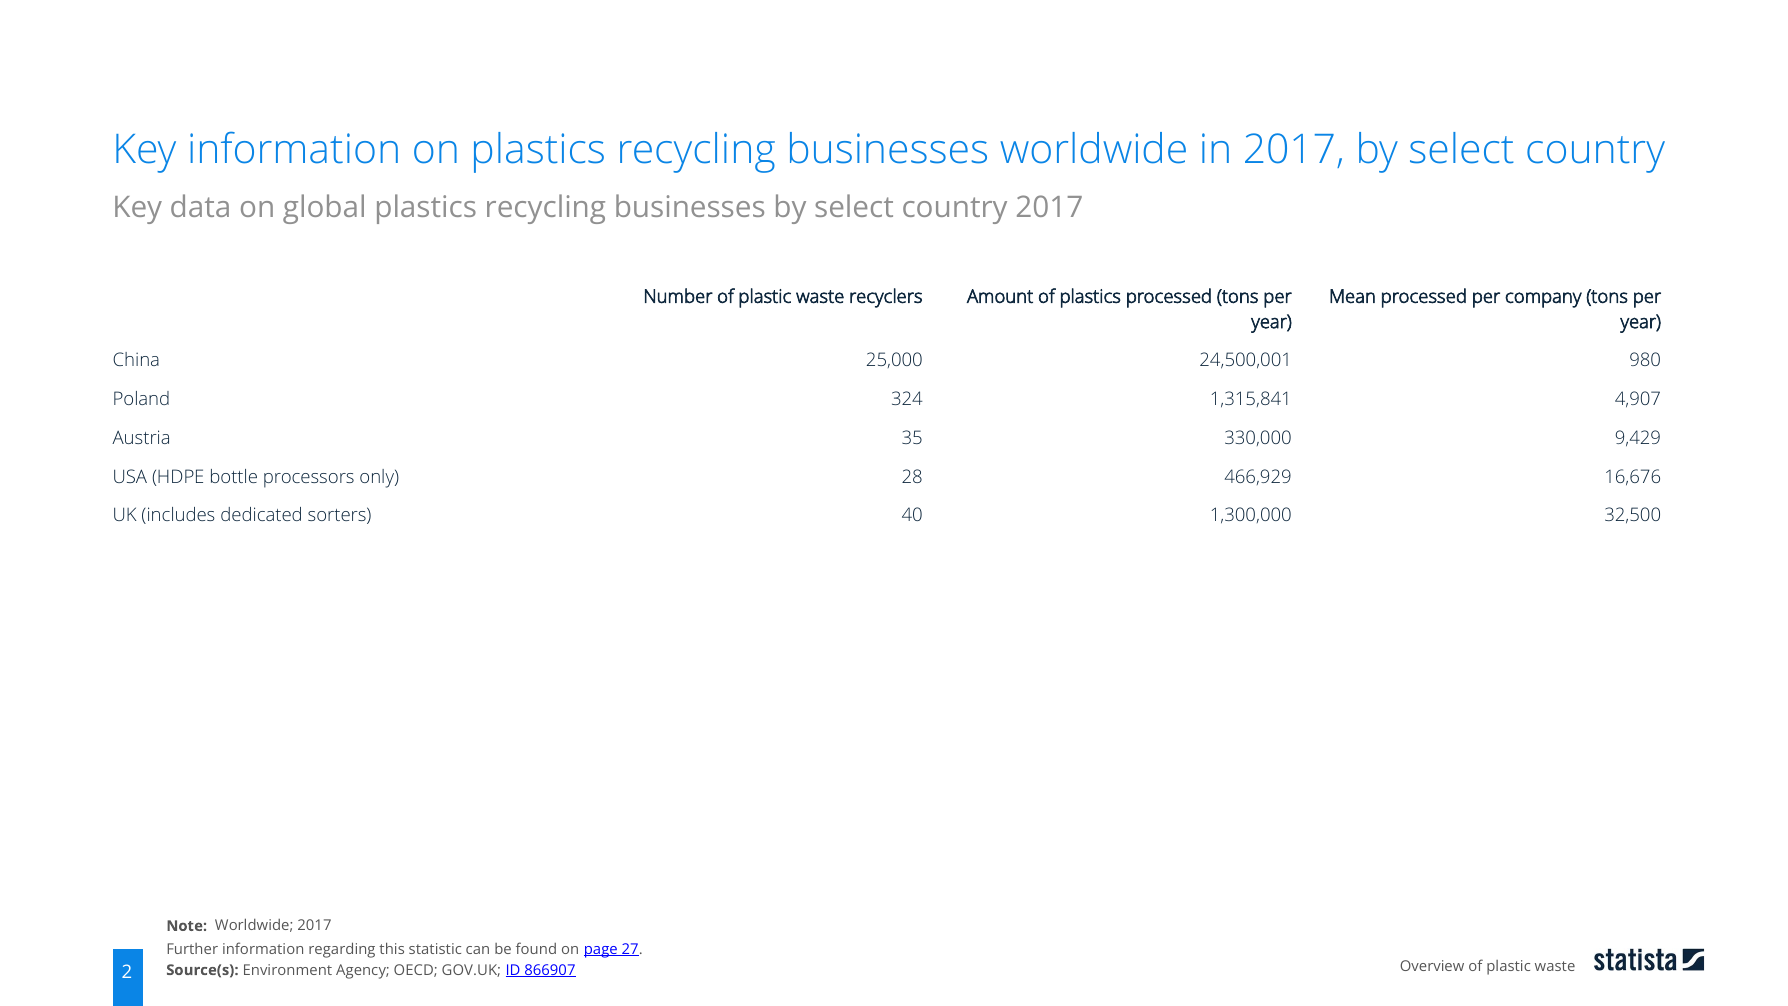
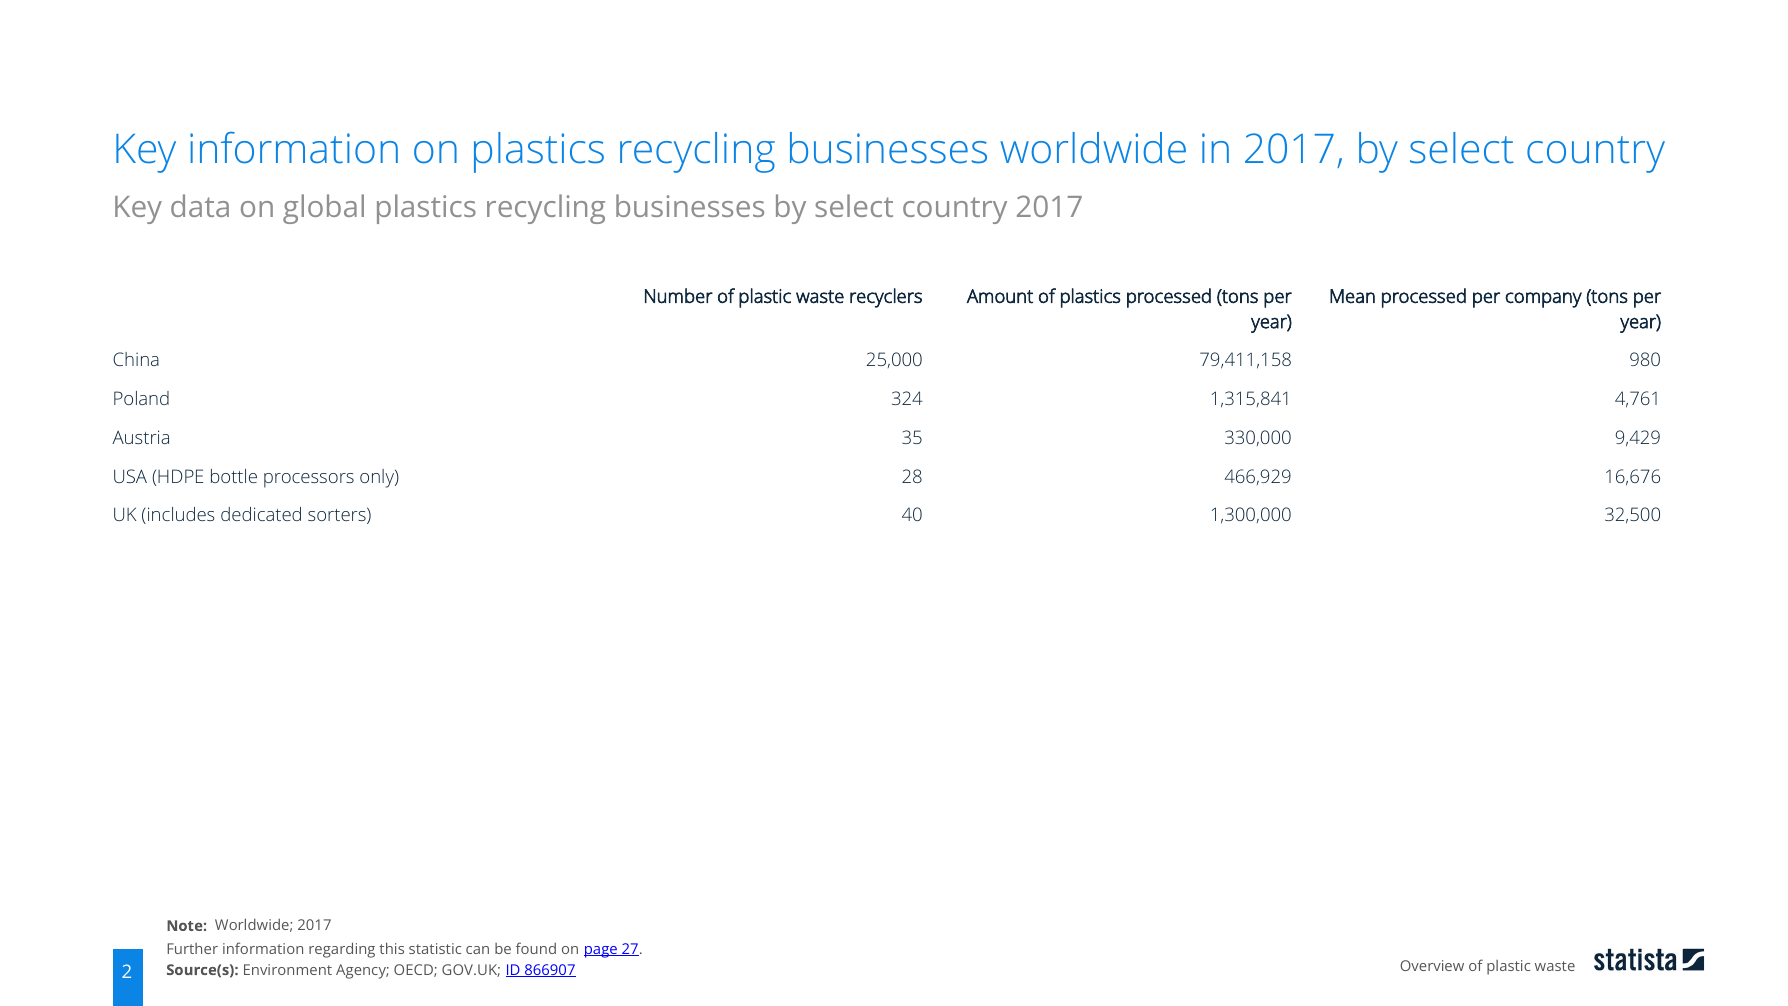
24,500,001: 24,500,001 -> 79,411,158 (1246, 361)
4,907: 4,907 -> 4,761 (1638, 399)
